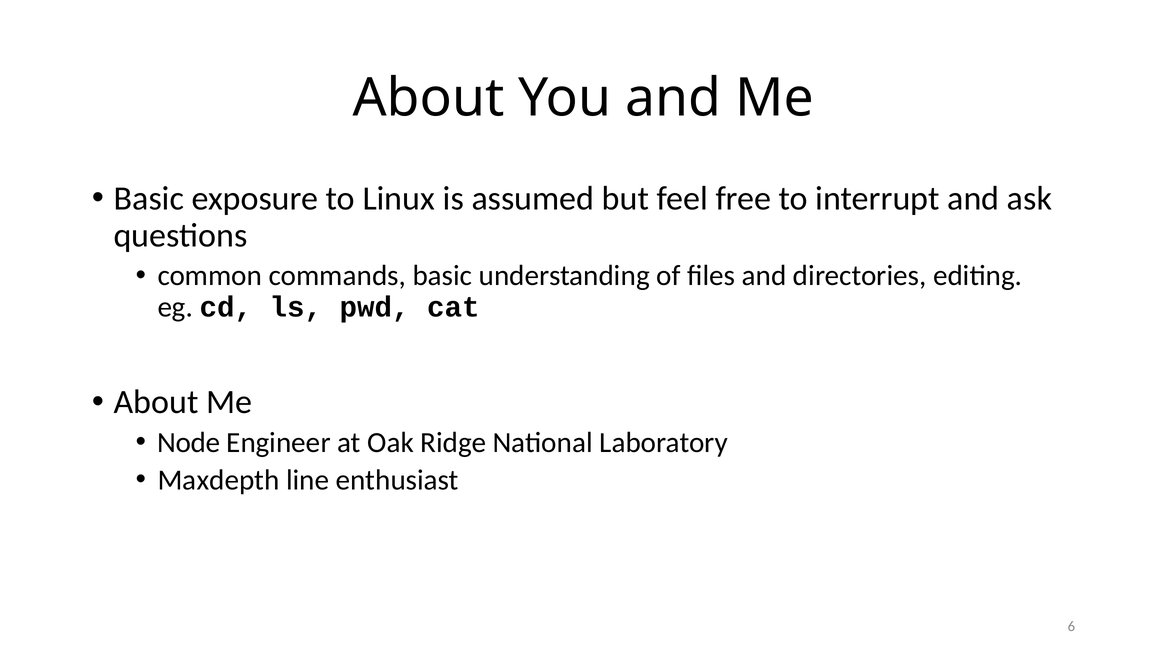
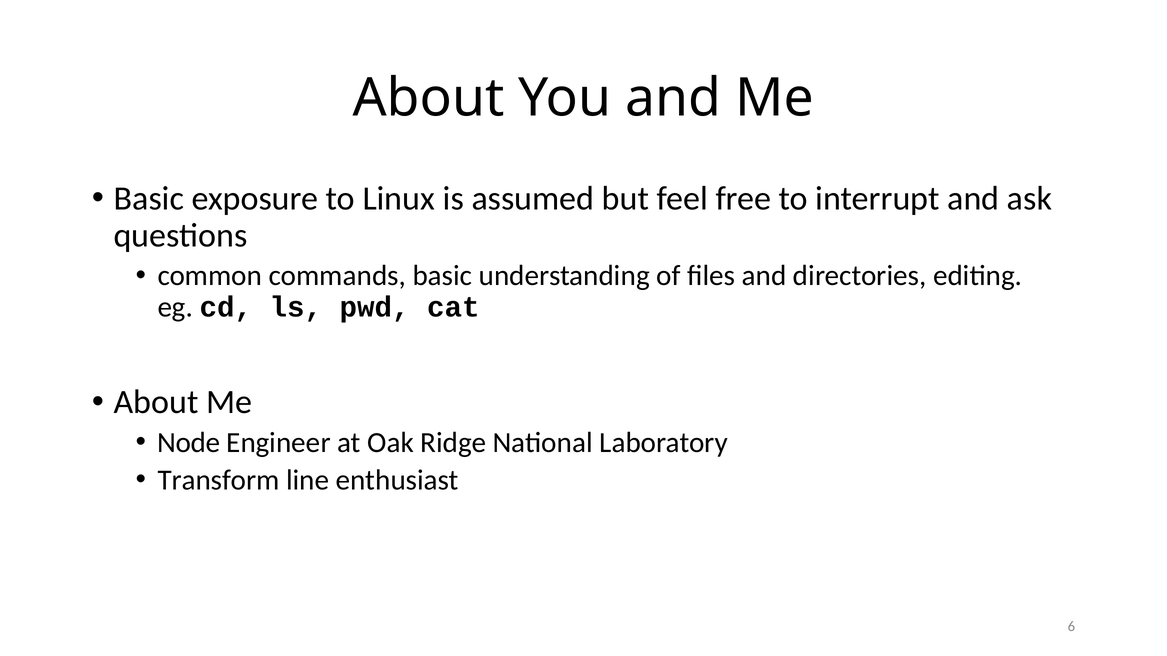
Maxdepth: Maxdepth -> Transform (219, 480)
